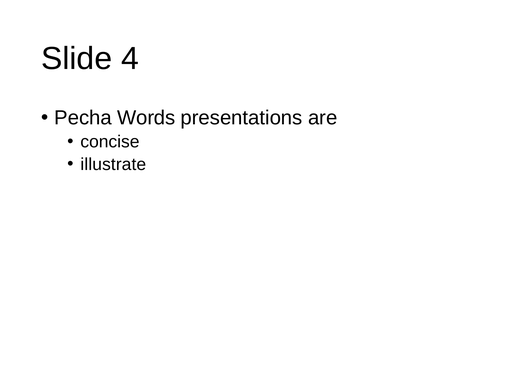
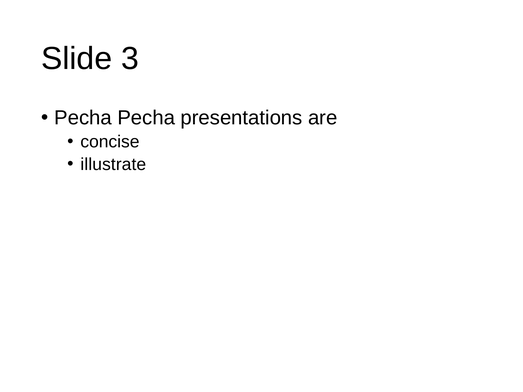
4: 4 -> 3 (130, 59)
Pecha Words: Words -> Pecha (146, 118)
